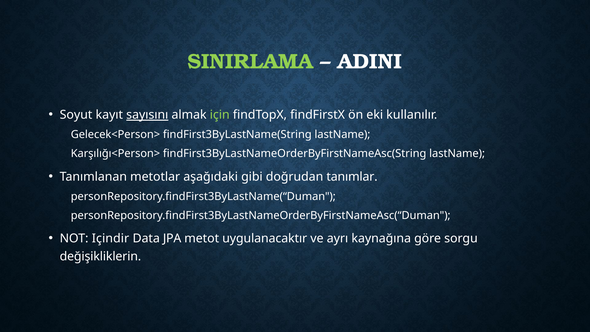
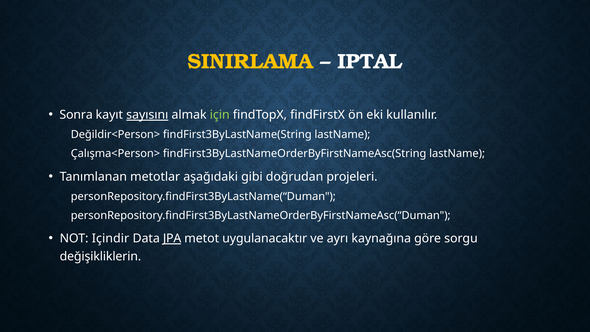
SINIRLAMA colour: light green -> yellow (250, 61)
ADINI: ADINI -> IPTAL (370, 61)
Soyut: Soyut -> Sonra (76, 115)
Gelecek<Person>: Gelecek<Person> -> Değildir<Person> (115, 134)
Karşılığı<Person>: Karşılığı<Person> -> Çalışma<Person> (115, 153)
tanımlar: tanımlar -> projeleri (352, 177)
JPA underline: none -> present (172, 238)
